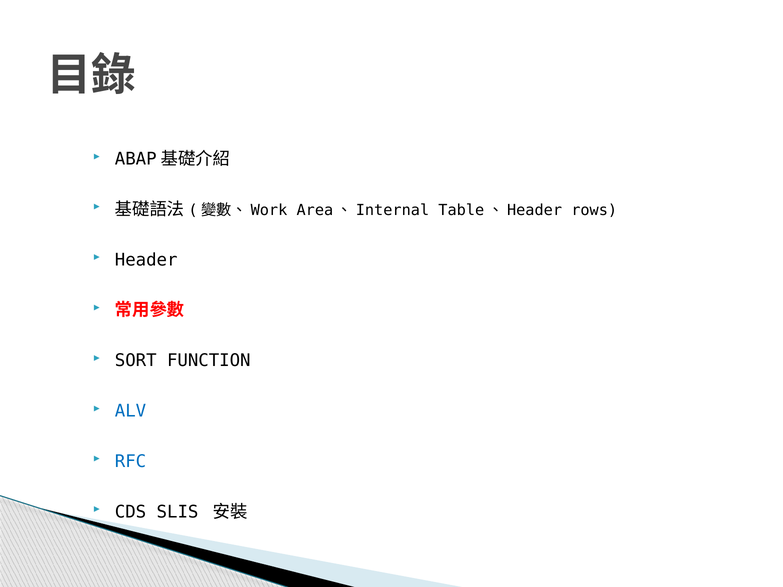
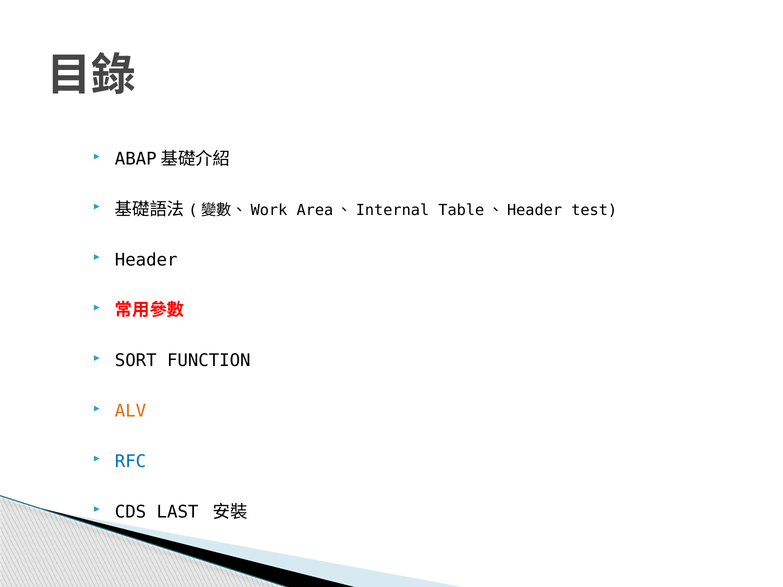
rows: rows -> test (594, 210)
ALV colour: blue -> orange (131, 411)
SLIS: SLIS -> LAST (178, 512)
